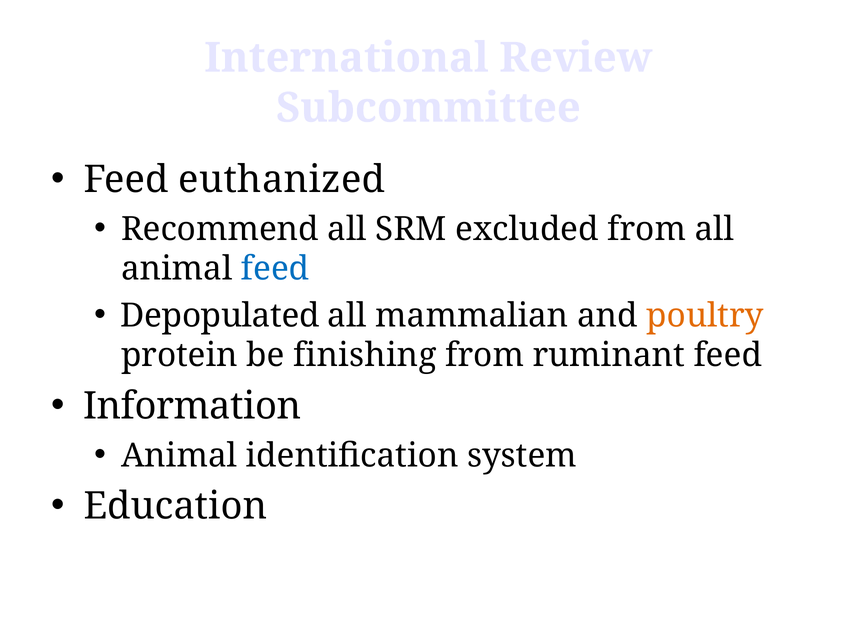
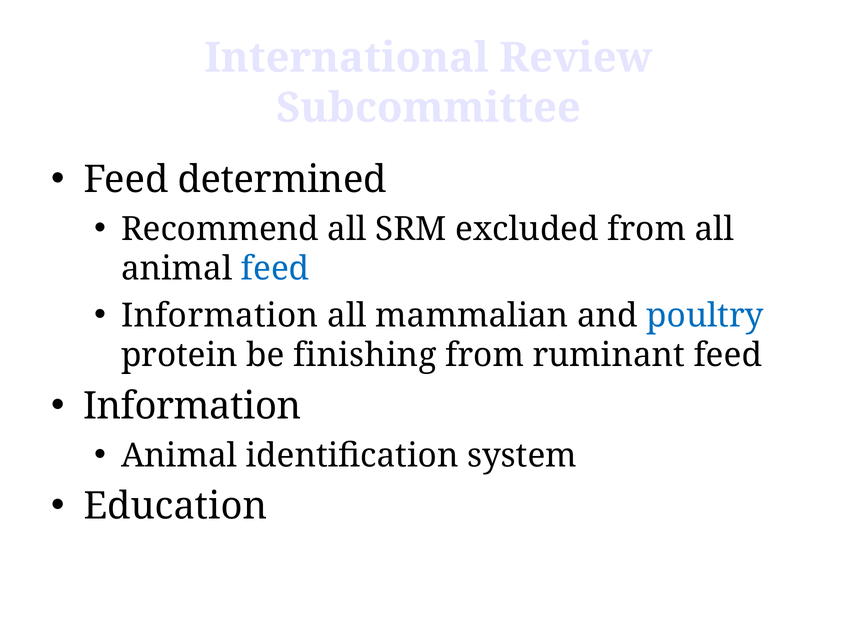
euthanized: euthanized -> determined (282, 180)
Depopulated: Depopulated -> Information (220, 315)
poultry colour: orange -> blue (705, 315)
